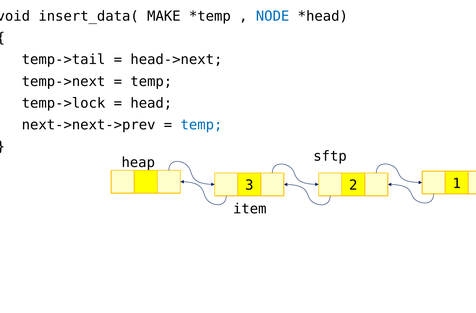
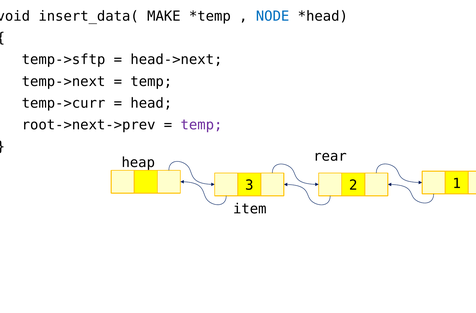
temp->tail: temp->tail -> temp->sftp (64, 60)
temp->lock: temp->lock -> temp->curr (64, 103)
next->next->prev: next->next->prev -> root->next->prev (89, 125)
temp colour: blue -> purple (202, 125)
sftp: sftp -> rear (330, 156)
